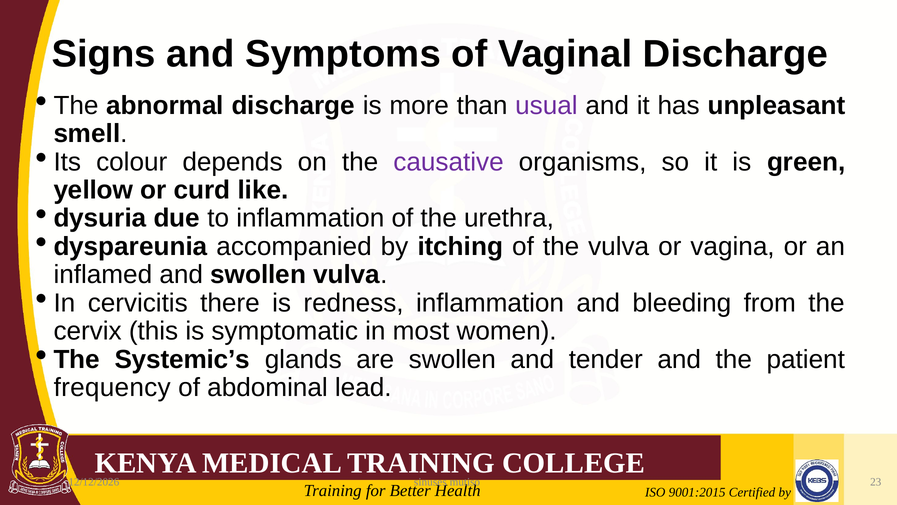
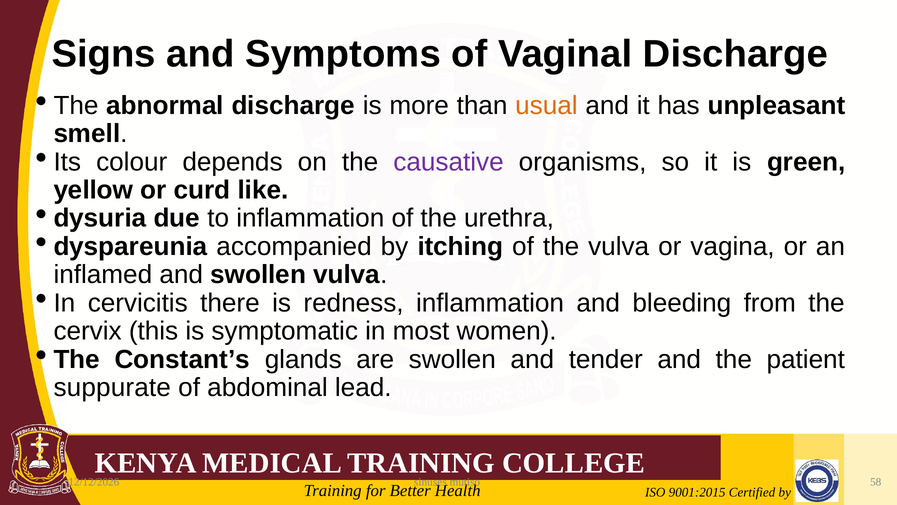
usual colour: purple -> orange (546, 105)
Systemic’s: Systemic’s -> Constant’s (182, 359)
frequency: frequency -> suppurate (112, 387)
23: 23 -> 58 (876, 482)
